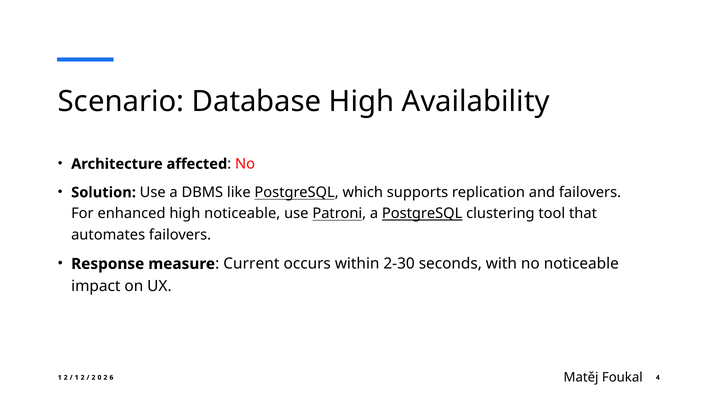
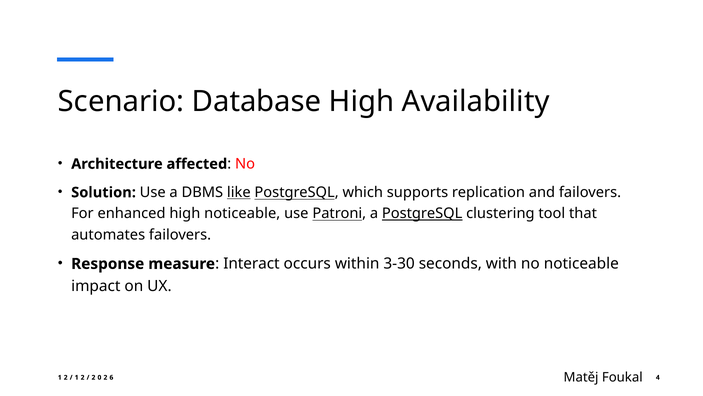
like underline: none -> present (239, 192)
Current: Current -> Interact (251, 263)
2-30: 2-30 -> 3-30 (399, 263)
